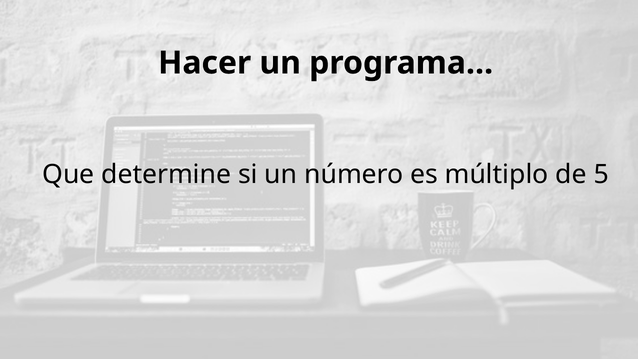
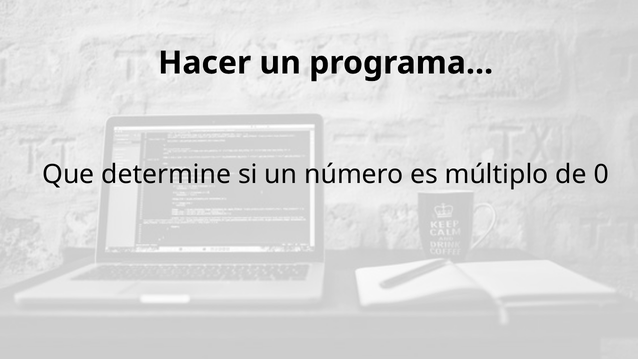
5: 5 -> 0 (601, 174)
